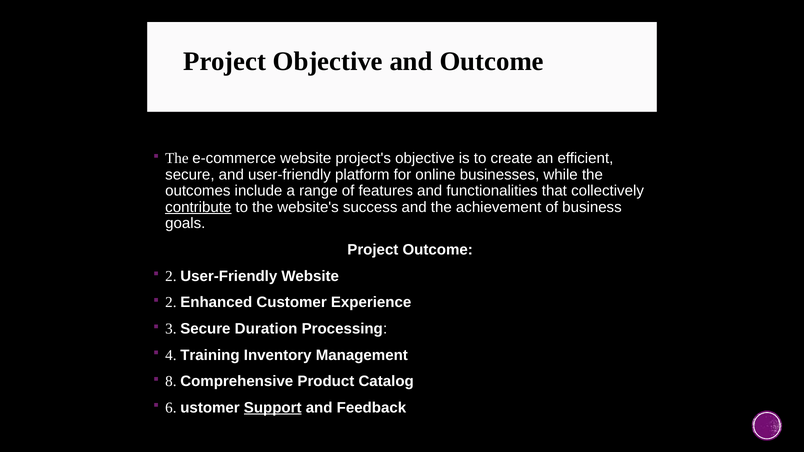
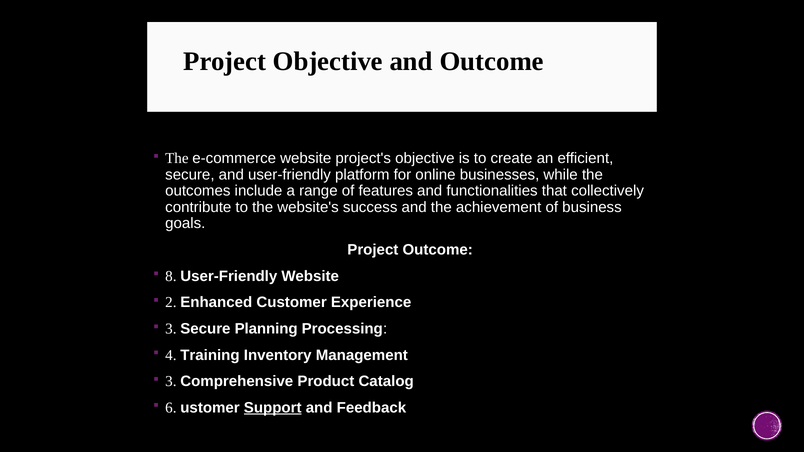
contribute underline: present -> none (198, 207)
2: 2 -> 8 (171, 276)
Duration: Duration -> Planning (266, 329)
8: 8 -> 3 (171, 382)
